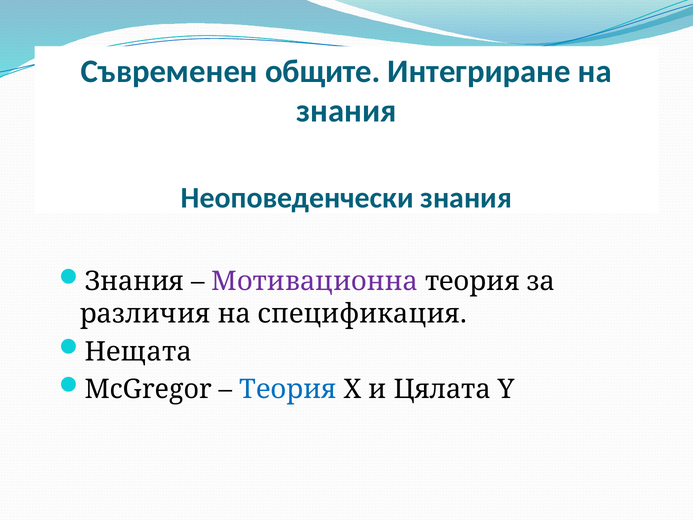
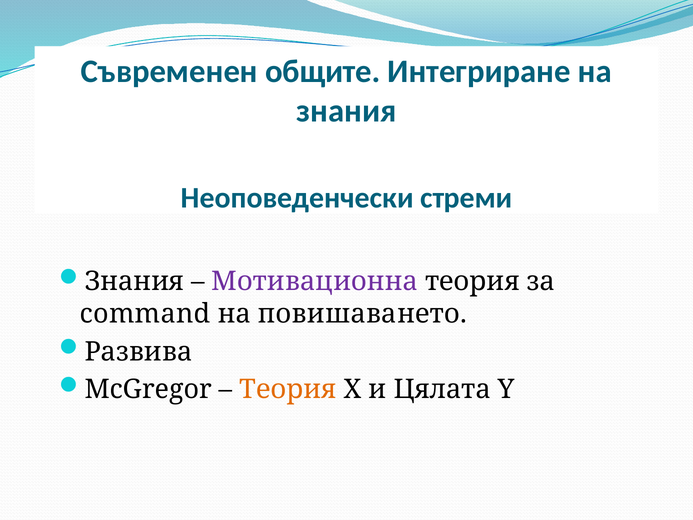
Неоповеденчески знания: знания -> стреми (466, 198)
различия: различия -> command (145, 314)
спецификация: спецификация -> повишаването (362, 314)
Нещата: Нещата -> Развива (138, 352)
Теория colour: blue -> orange (288, 389)
